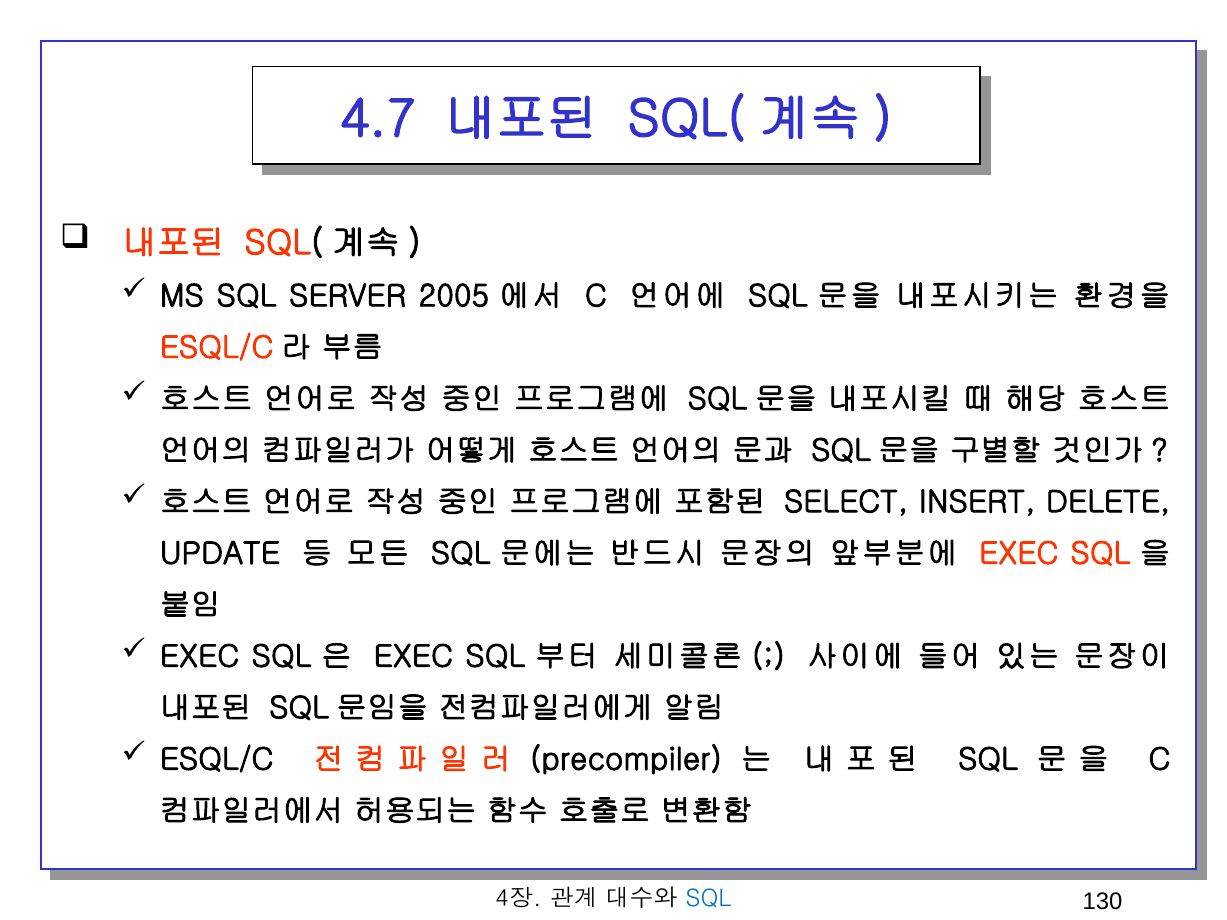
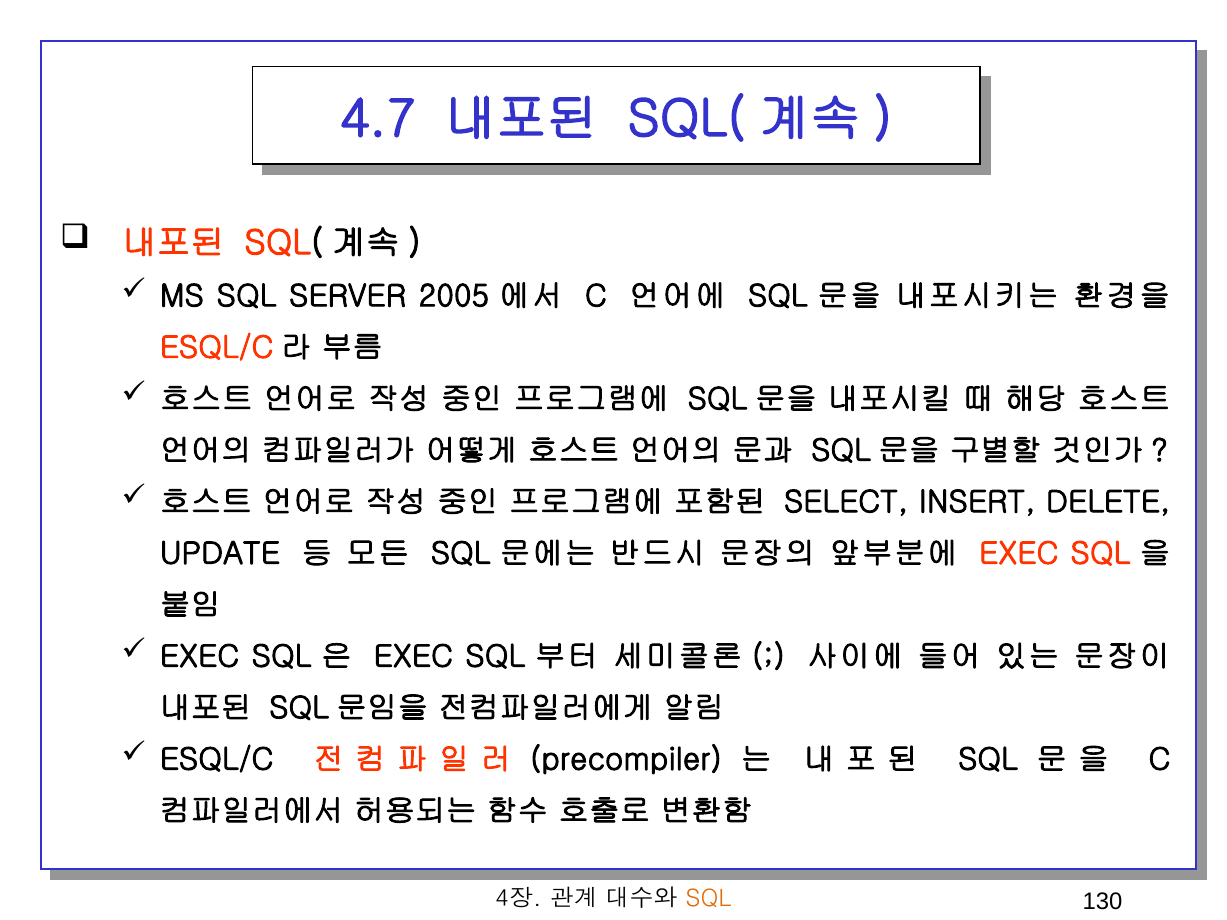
SQL colour: blue -> orange (708, 899)
